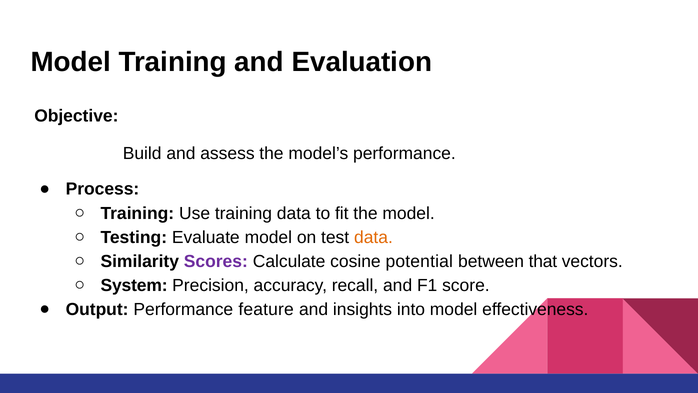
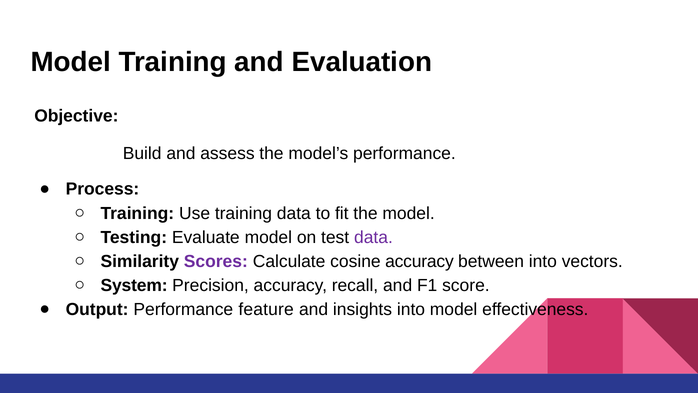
data colour: orange -> purple (373, 237)
cosine potential: potential -> accuracy (419, 261)
between that: that -> into (543, 261)
